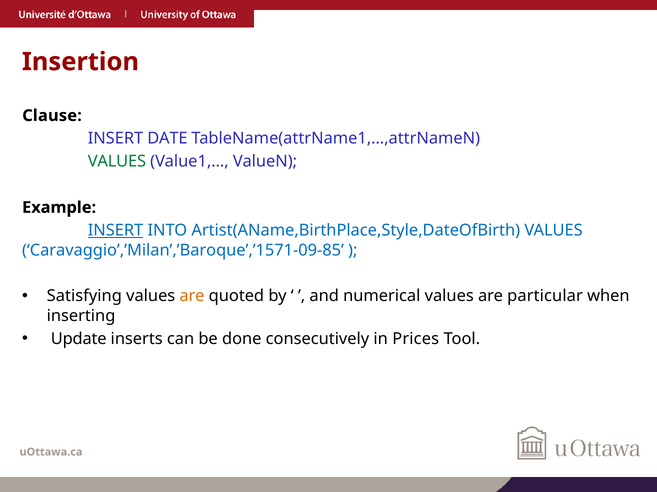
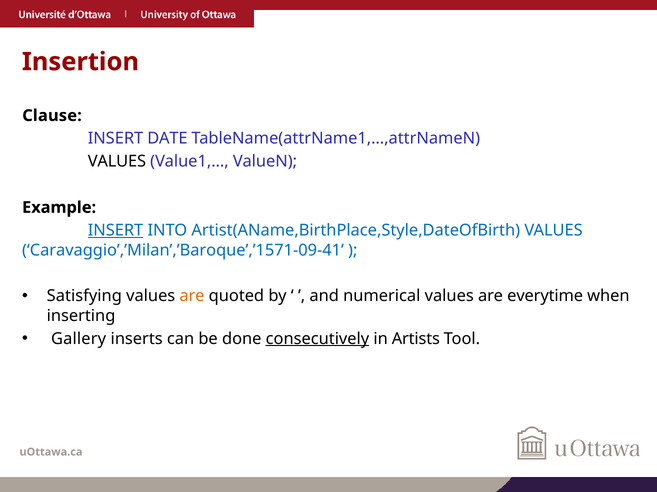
VALUES colour: green -> black (117, 162)
Caravaggio’,’Milan’,’Baroque’,’1571-09-85: Caravaggio’,’Milan’,’Baroque’,’1571-09-85 -> Caravaggio’,’Milan’,’Baroque’,’1571-09-41 (183, 250)
particular: particular -> everytime (545, 296)
Update: Update -> Gallery (79, 339)
consecutively underline: none -> present (317, 339)
Prices: Prices -> Artists (416, 339)
